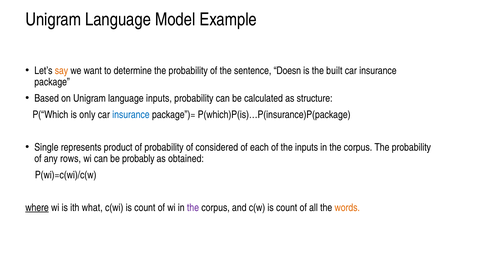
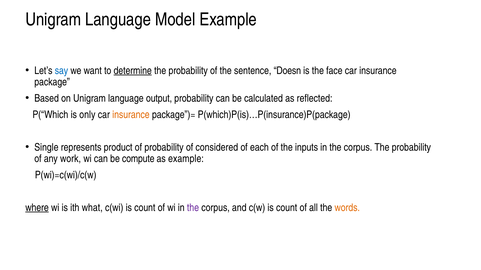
say colour: orange -> blue (61, 71)
determine underline: none -> present (133, 71)
built: built -> face (334, 71)
language inputs: inputs -> output (159, 98)
structure: structure -> reflected (315, 98)
insurance colour: blue -> orange (131, 115)
rows: rows -> work (71, 159)
probably: probably -> compute (138, 159)
as obtained: obtained -> example (186, 159)
